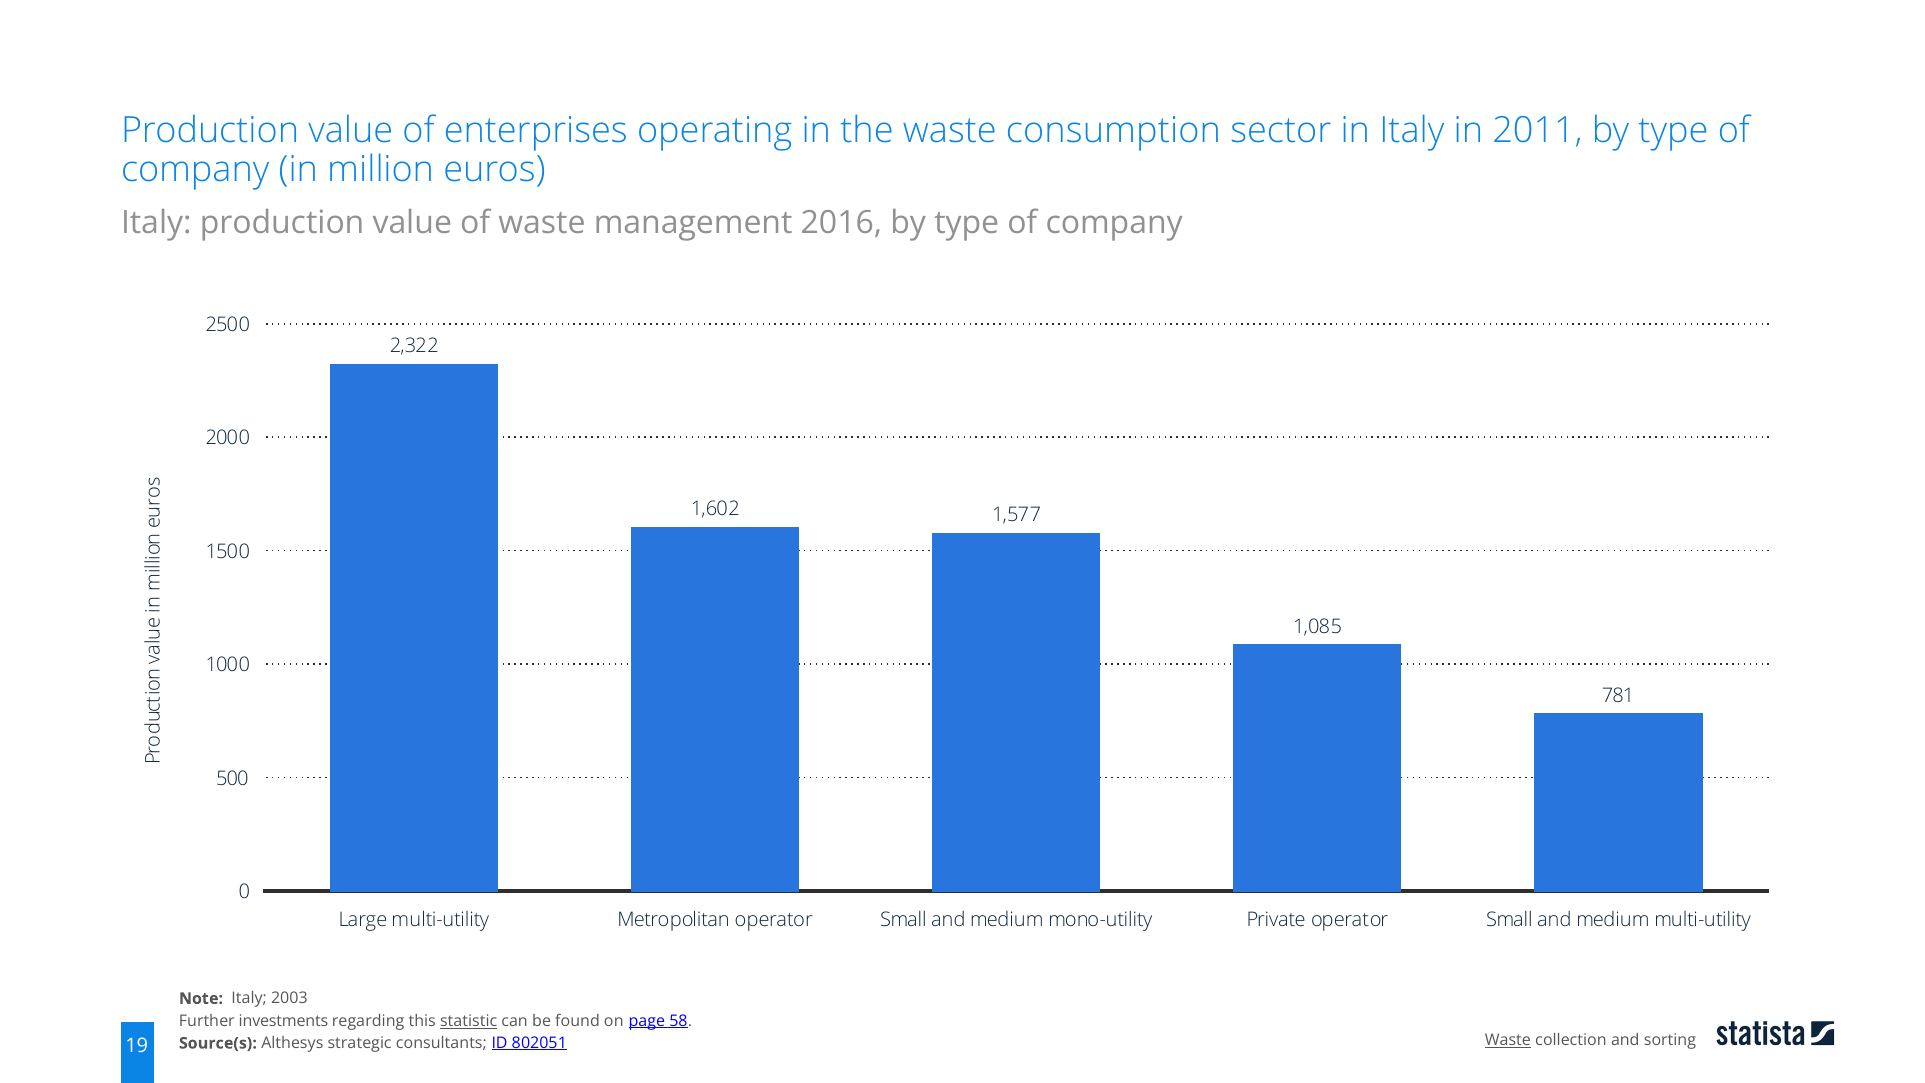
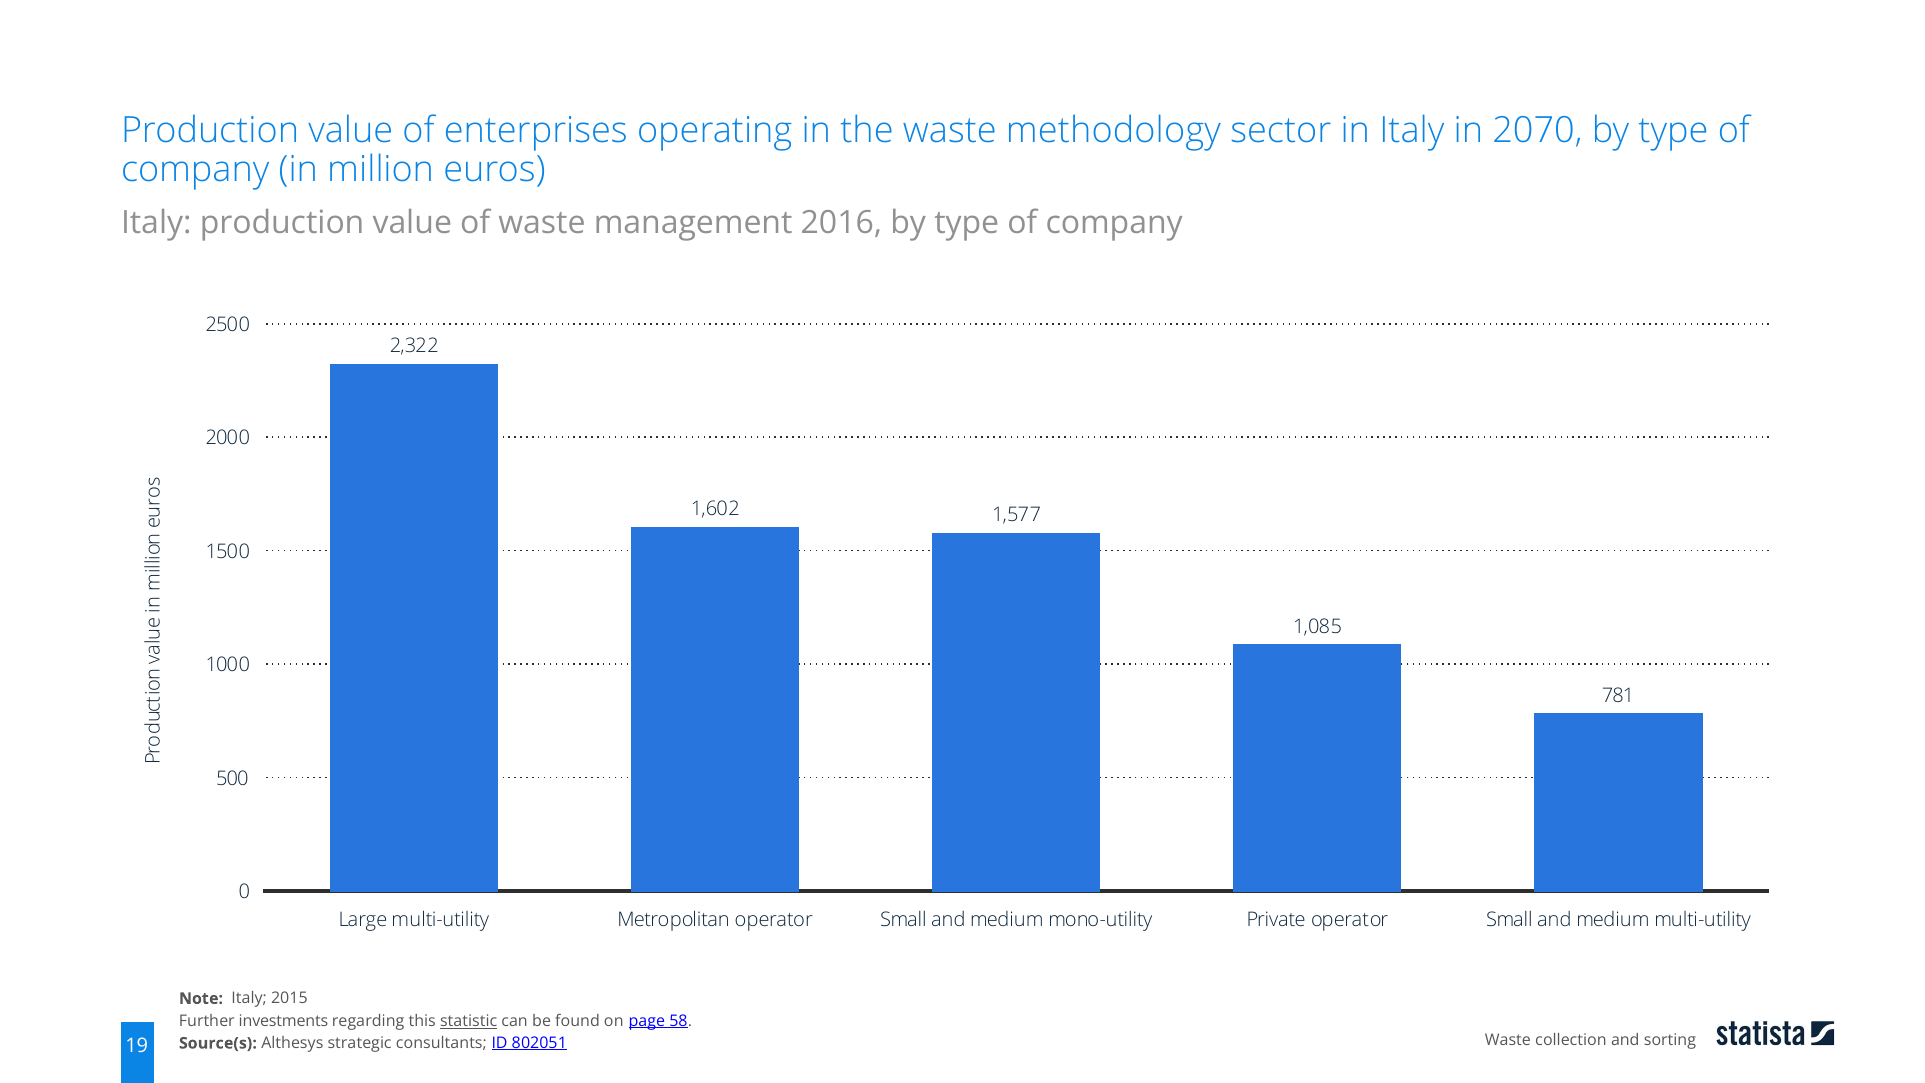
consumption: consumption -> methodology (1113, 131)
2011: 2011 -> 2070 (1537, 131)
2003: 2003 -> 2015 (289, 998)
Waste underline: present -> none (1508, 1040)
